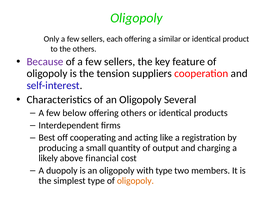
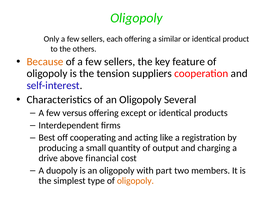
Because colour: purple -> orange (45, 62)
below: below -> versus (75, 113)
offering others: others -> except (134, 113)
likely: likely -> drive (48, 158)
with type: type -> part (164, 170)
